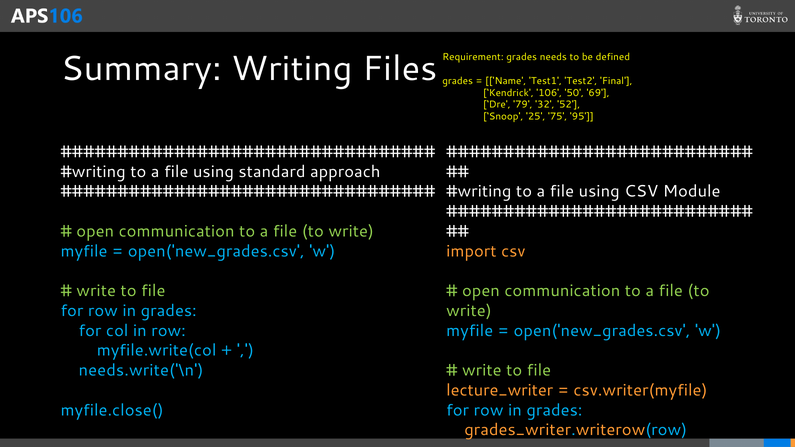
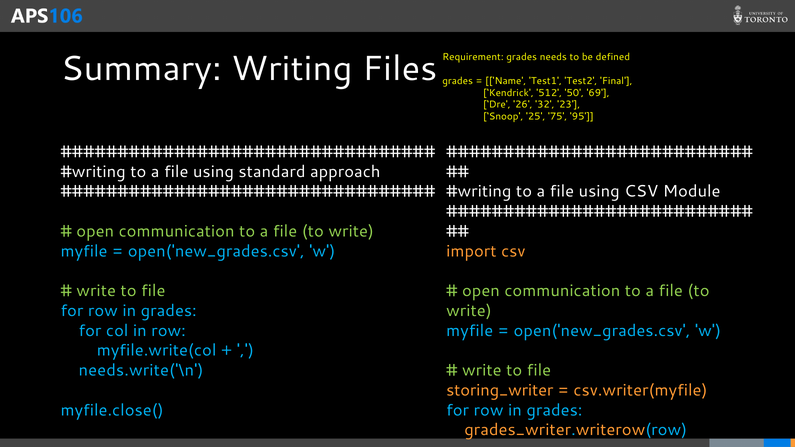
106: 106 -> 512 (549, 93)
79: 79 -> 26 (523, 105)
52: 52 -> 23 (569, 105)
lecture_writer: lecture_writer -> storing_writer (500, 390)
